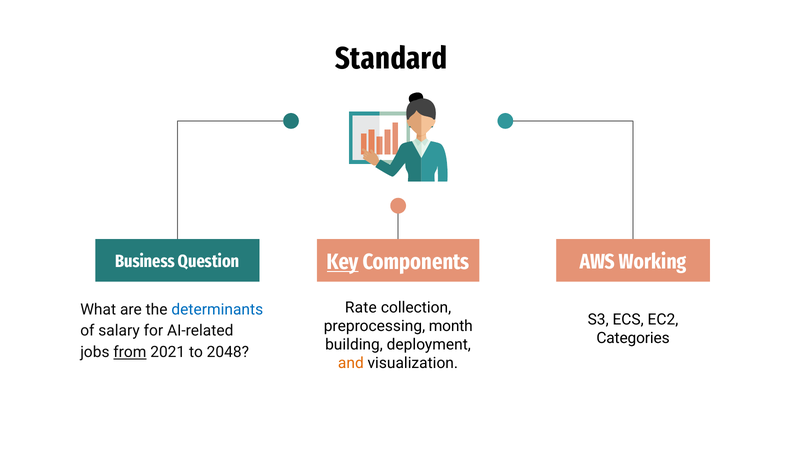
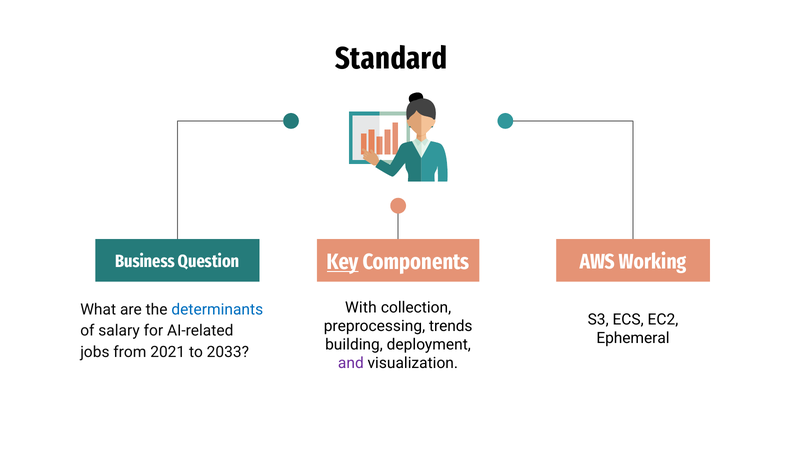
Rate: Rate -> With (361, 307)
month: month -> trends (451, 326)
Categories: Categories -> Ephemeral (633, 338)
from underline: present -> none (130, 352)
2048: 2048 -> 2033 (228, 352)
and colour: orange -> purple (351, 363)
